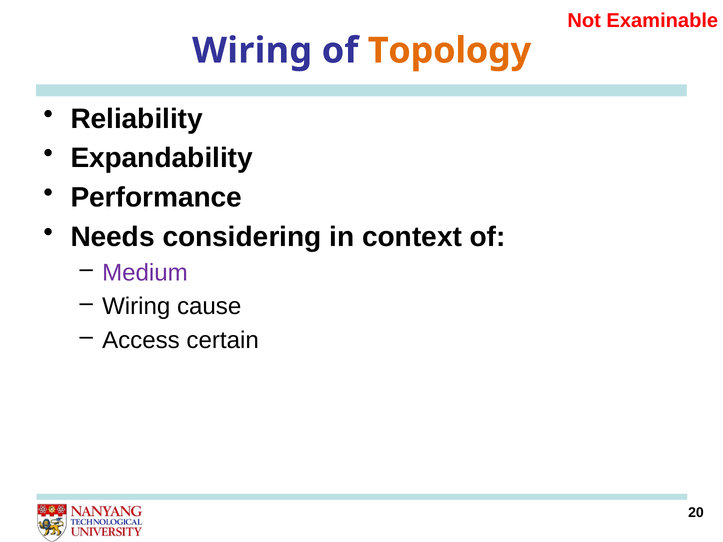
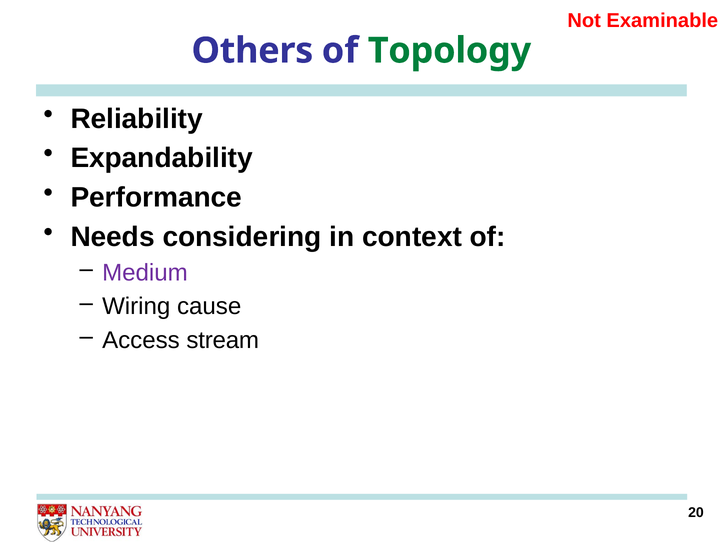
Wiring: Wiring -> Others (252, 51)
Topology colour: orange -> green (449, 51)
certain: certain -> stream (223, 340)
